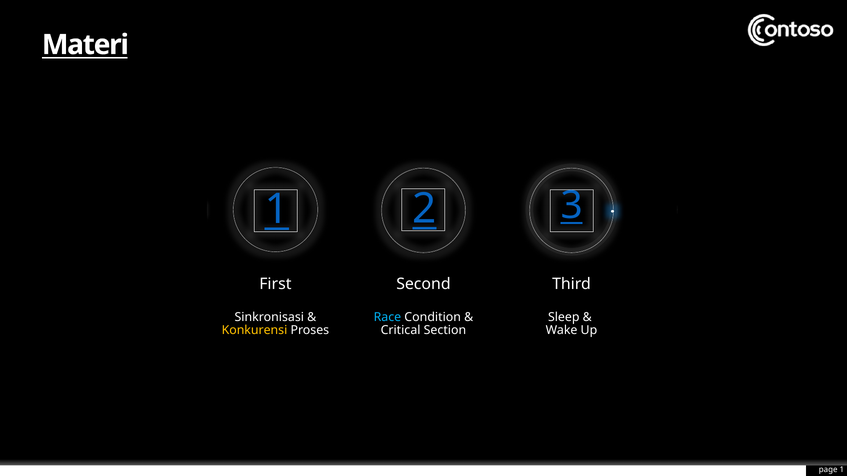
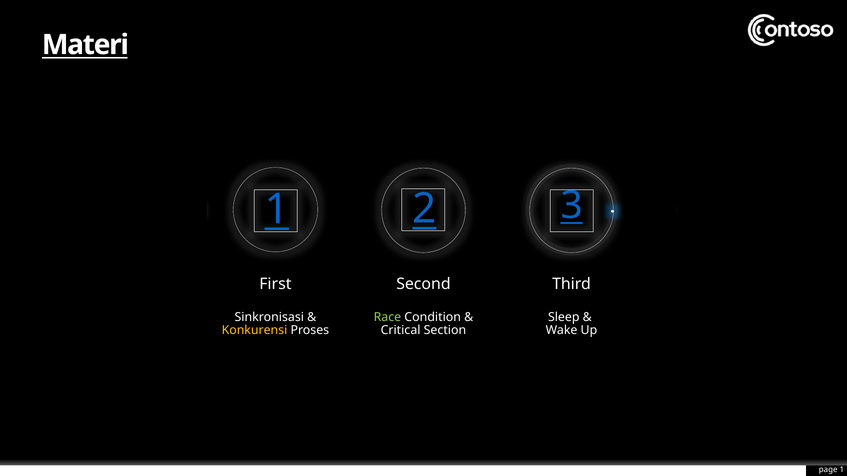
Race colour: light blue -> light green (387, 317)
